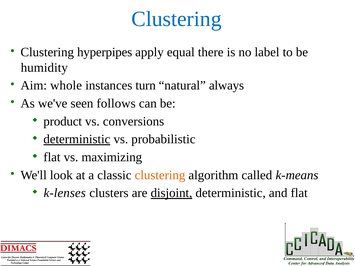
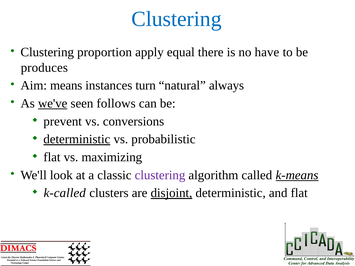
hyperpipes: hyperpipes -> proportion (105, 52)
label: label -> have (267, 52)
humidity: humidity -> produces (44, 68)
whole: whole -> means (66, 86)
we've underline: none -> present (53, 104)
product: product -> prevent (63, 121)
clustering colour: orange -> purple (160, 175)
k-means underline: none -> present (297, 175)
k-lenses: k-lenses -> k-called (65, 193)
